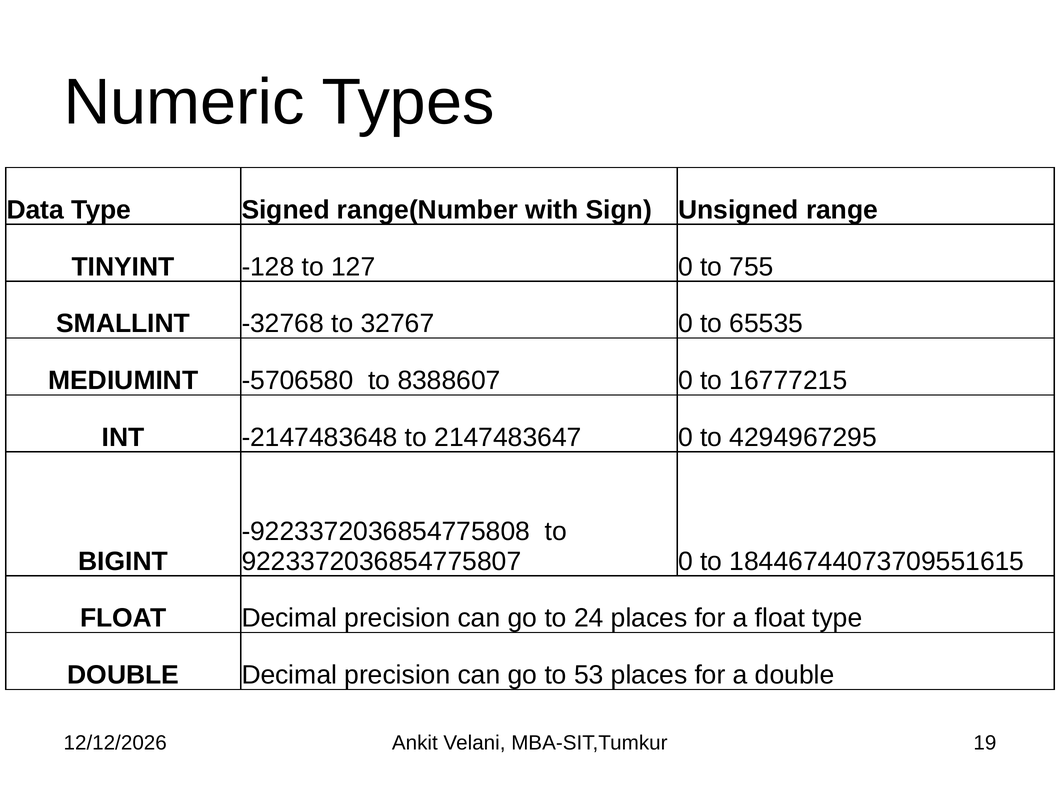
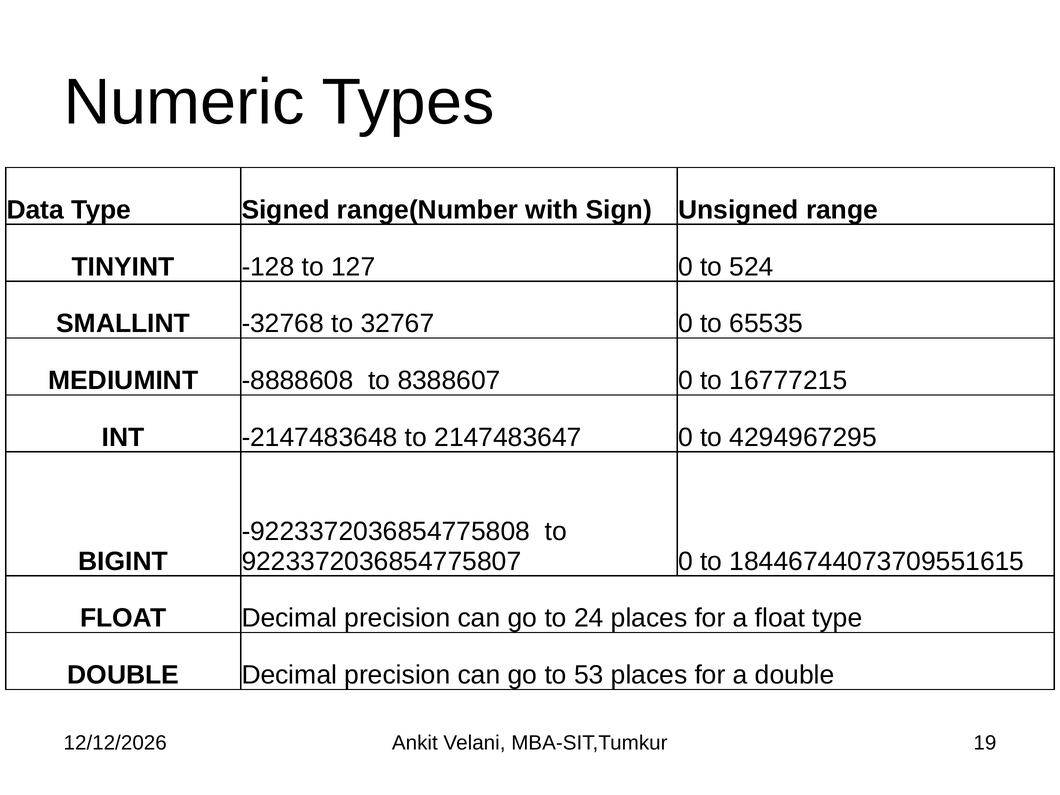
755: 755 -> 524 (752, 267)
-5706580: -5706580 -> -8888608 (297, 381)
